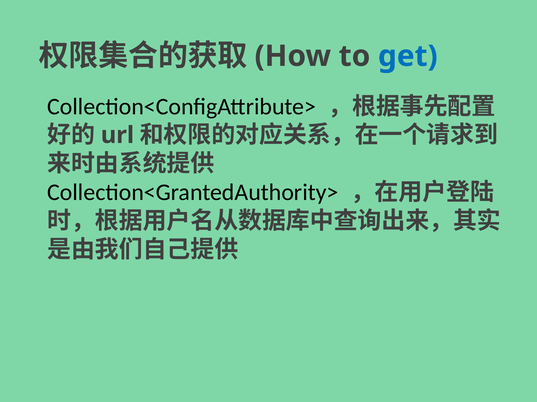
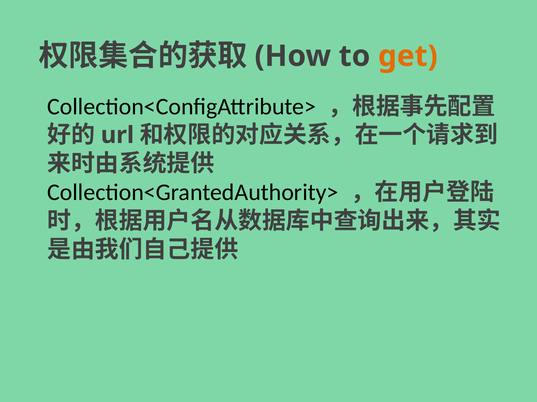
get colour: blue -> orange (408, 56)
